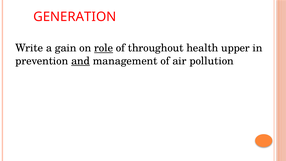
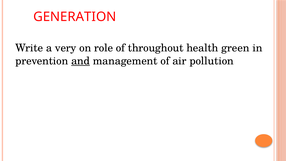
gain: gain -> very (66, 48)
role underline: present -> none (104, 48)
upper: upper -> green (235, 48)
